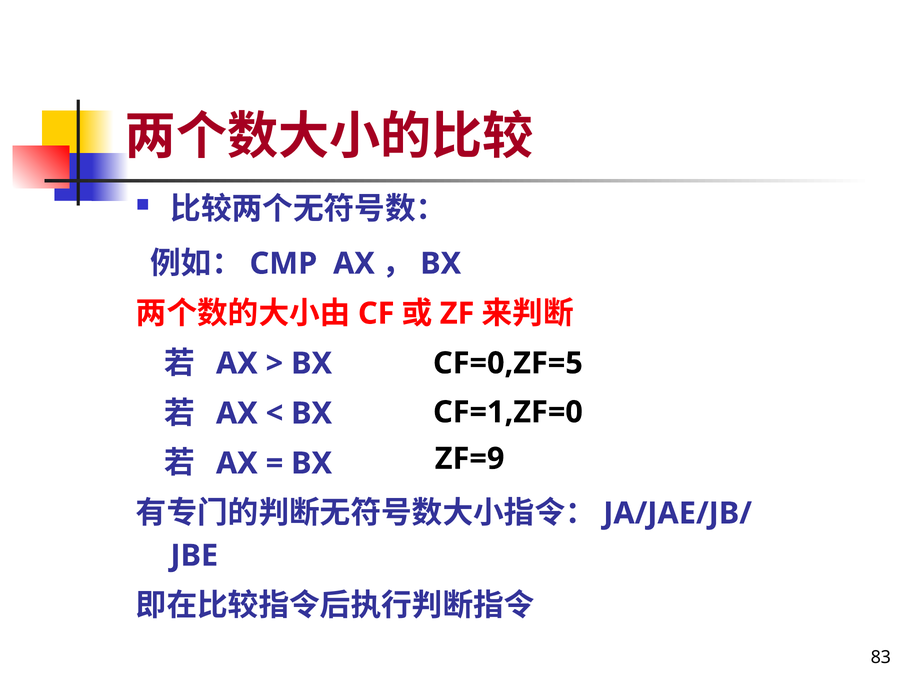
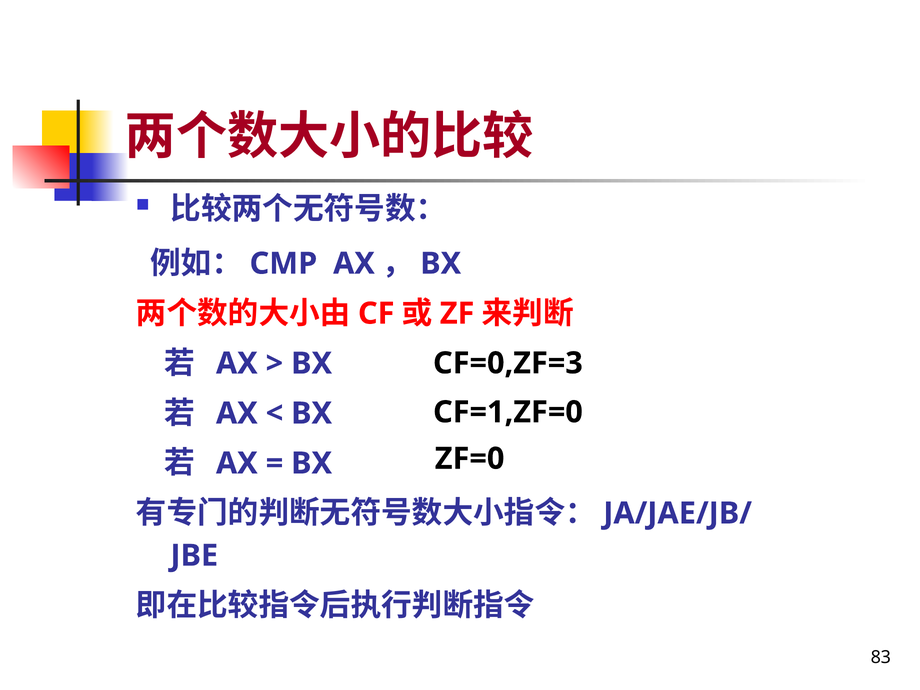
CF=0,ZF=5: CF=0,ZF=5 -> CF=0,ZF=3 (508, 363)
ZF=9: ZF=9 -> ZF=0 (470, 459)
